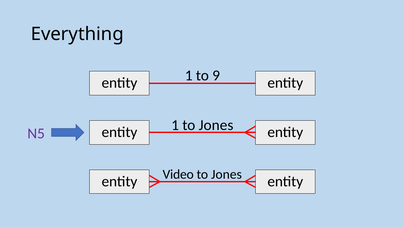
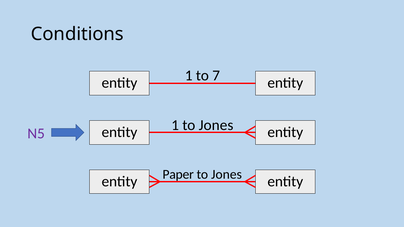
Everything: Everything -> Conditions (77, 34)
9: 9 -> 7 (216, 76)
Video: Video -> Paper (178, 174)
